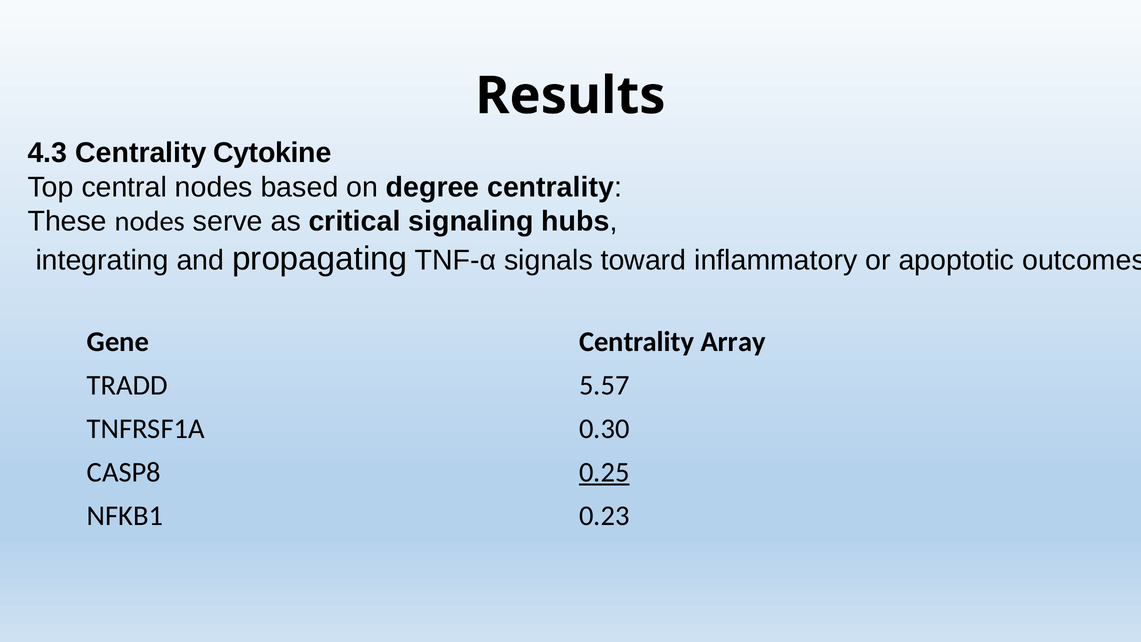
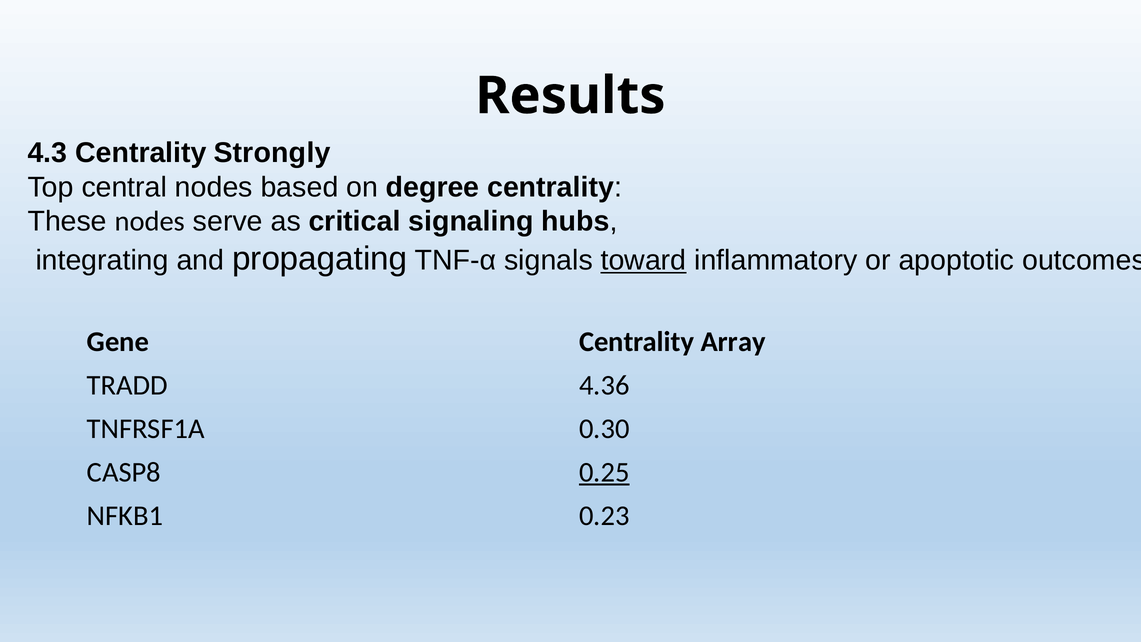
Cytokine: Cytokine -> Strongly (272, 153)
toward underline: none -> present (644, 260)
5.57: 5.57 -> 4.36 (604, 385)
